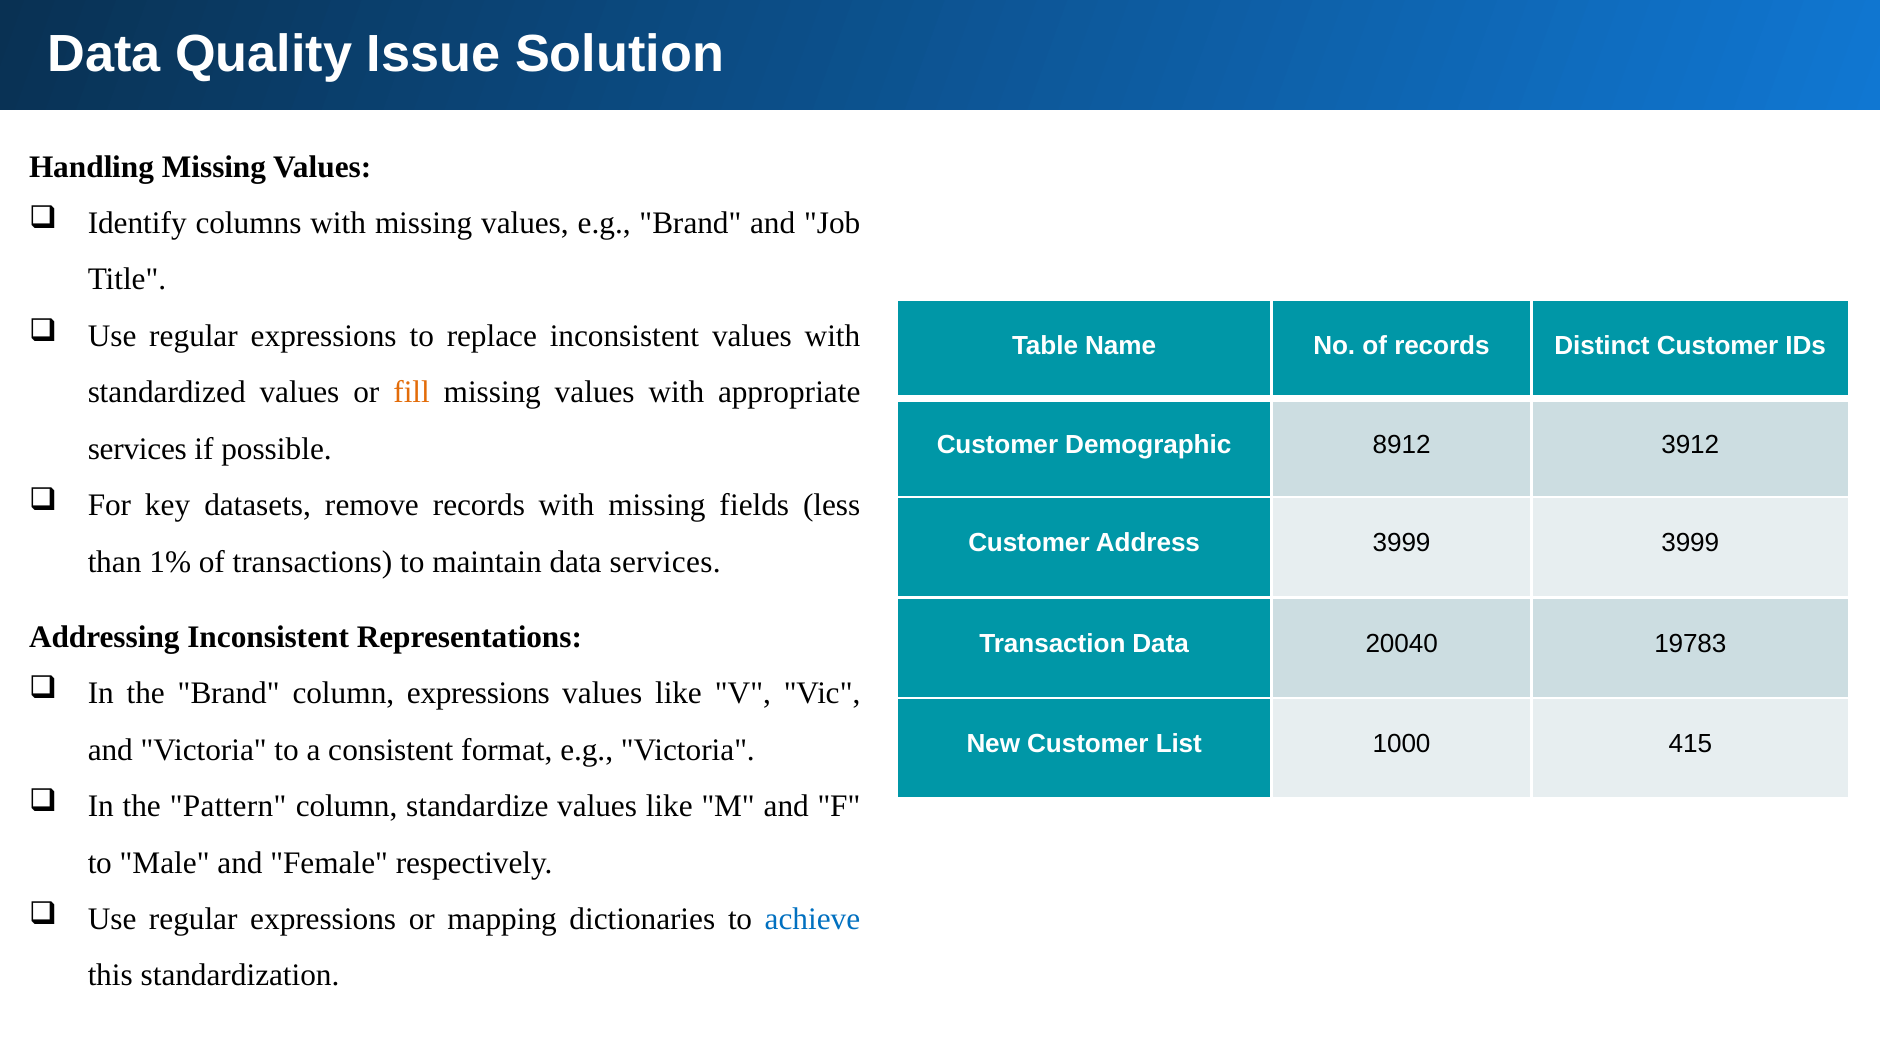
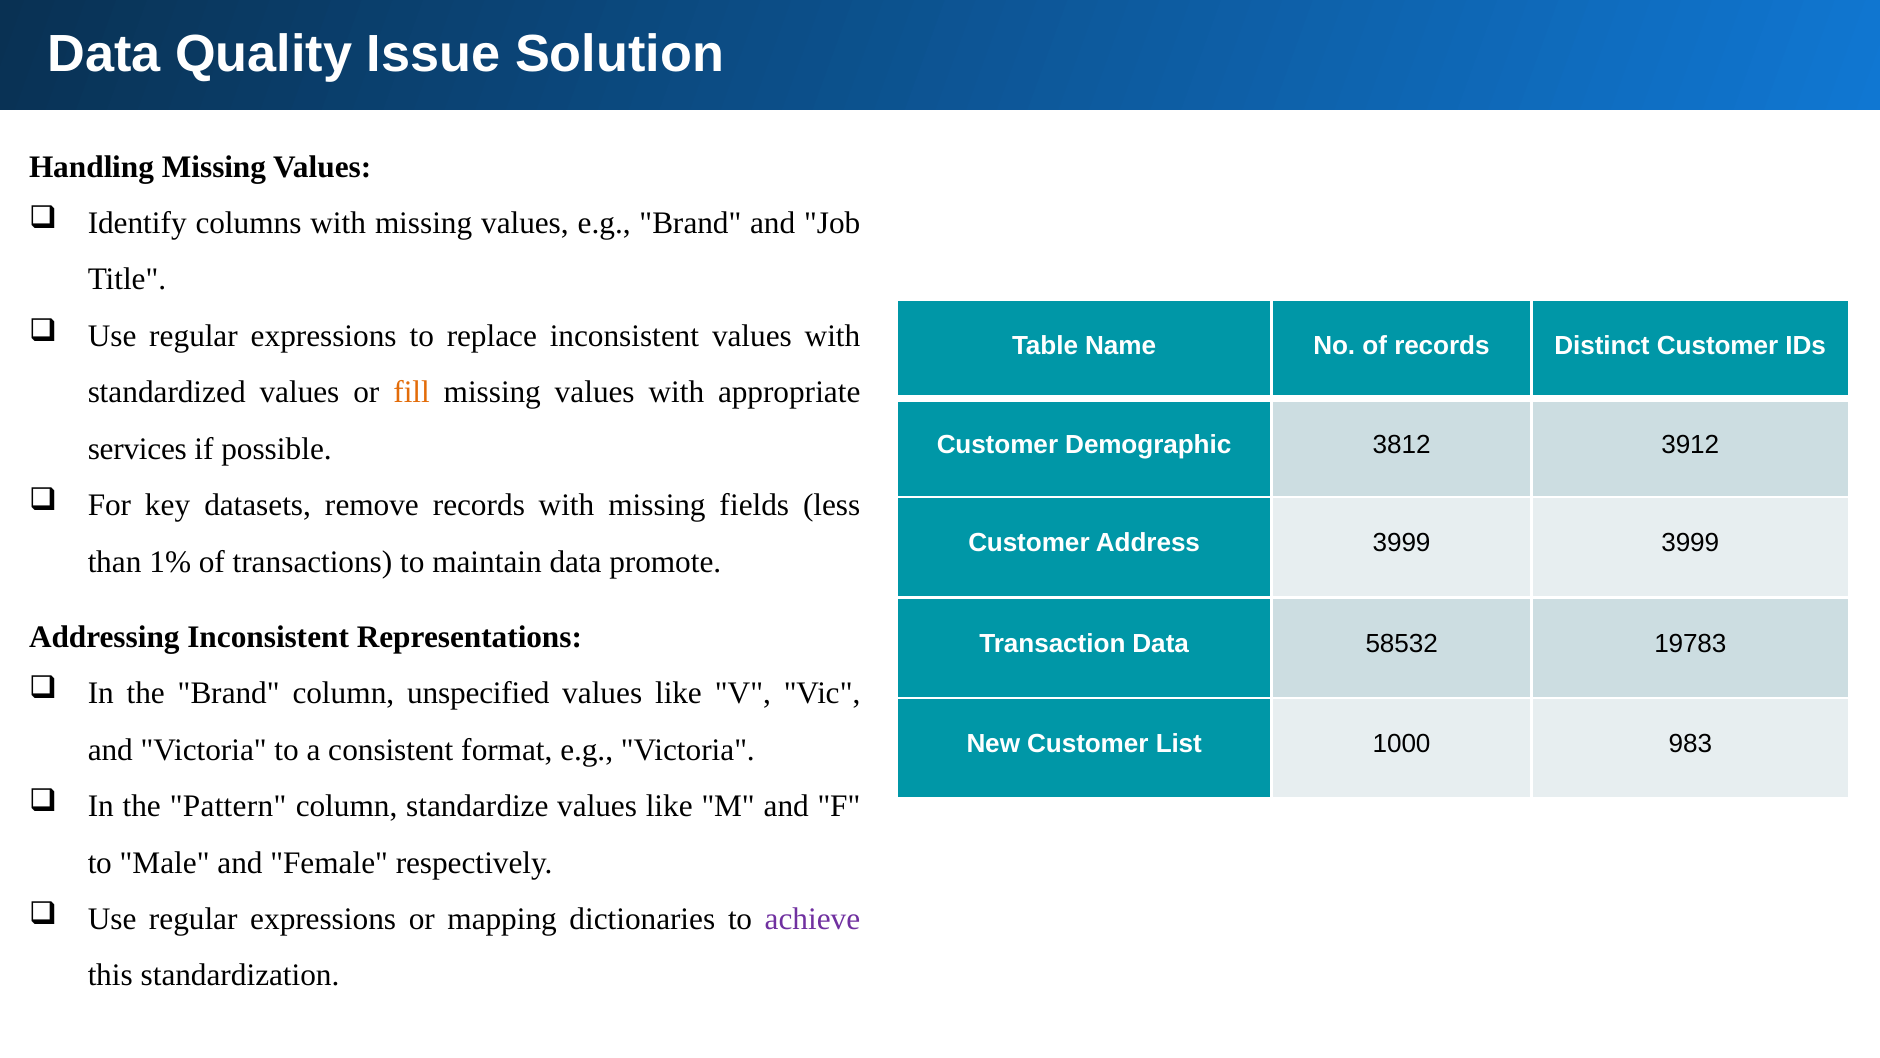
8912: 8912 -> 3812 (1402, 445)
data services: services -> promote (665, 562)
20040: 20040 -> 58532 (1402, 643)
column expressions: expressions -> unspecified (478, 693)
415: 415 -> 983 (1690, 744)
achieve colour: blue -> purple (812, 919)
